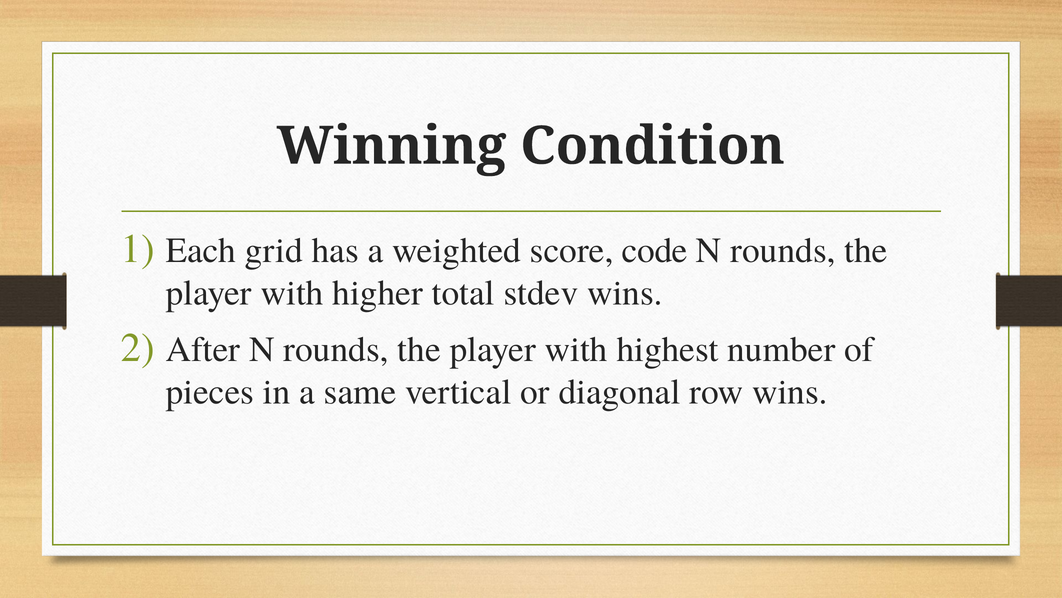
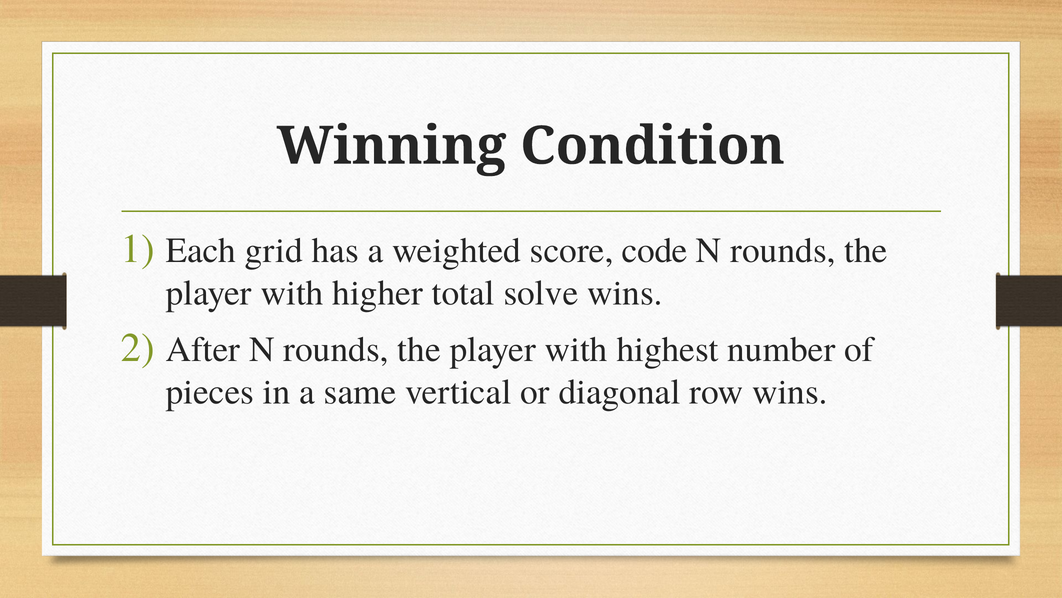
stdev: stdev -> solve (541, 293)
